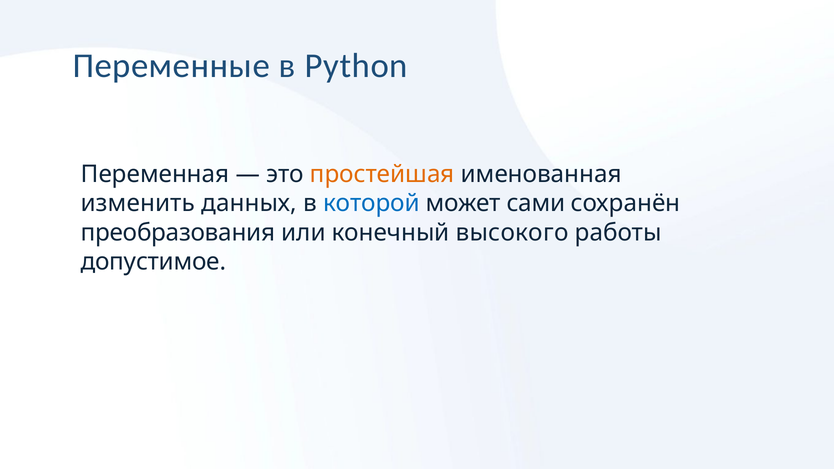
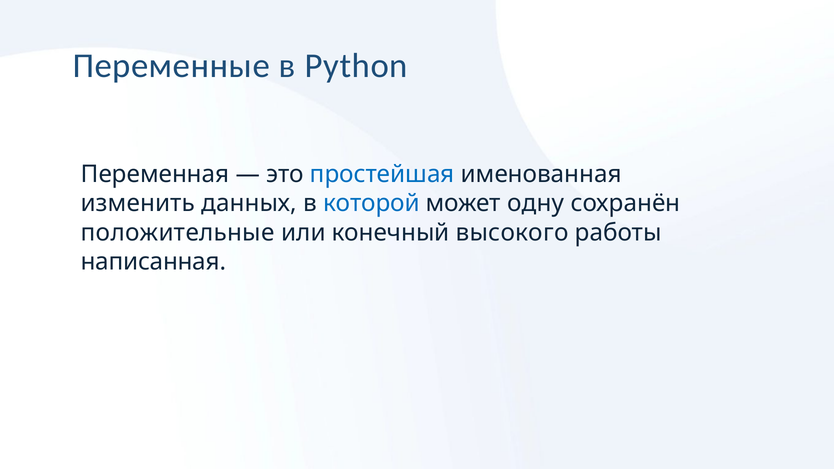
простейшая colour: orange -> blue (382, 174)
сами: сами -> одну (536, 203)
преобразования: преобразования -> положительные (178, 233)
допустимое: допустимое -> написанная (153, 262)
